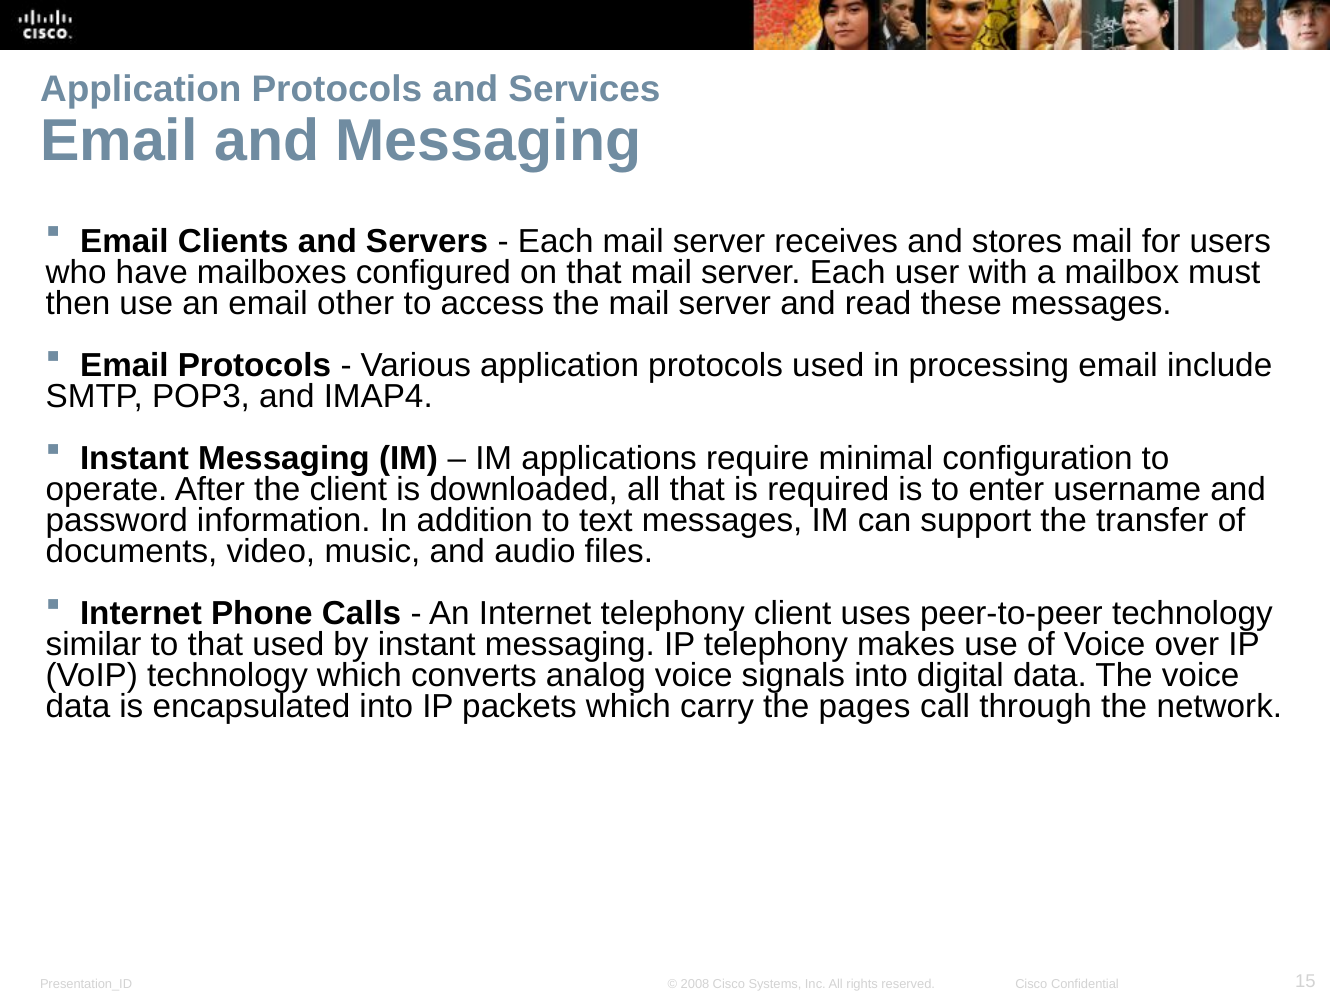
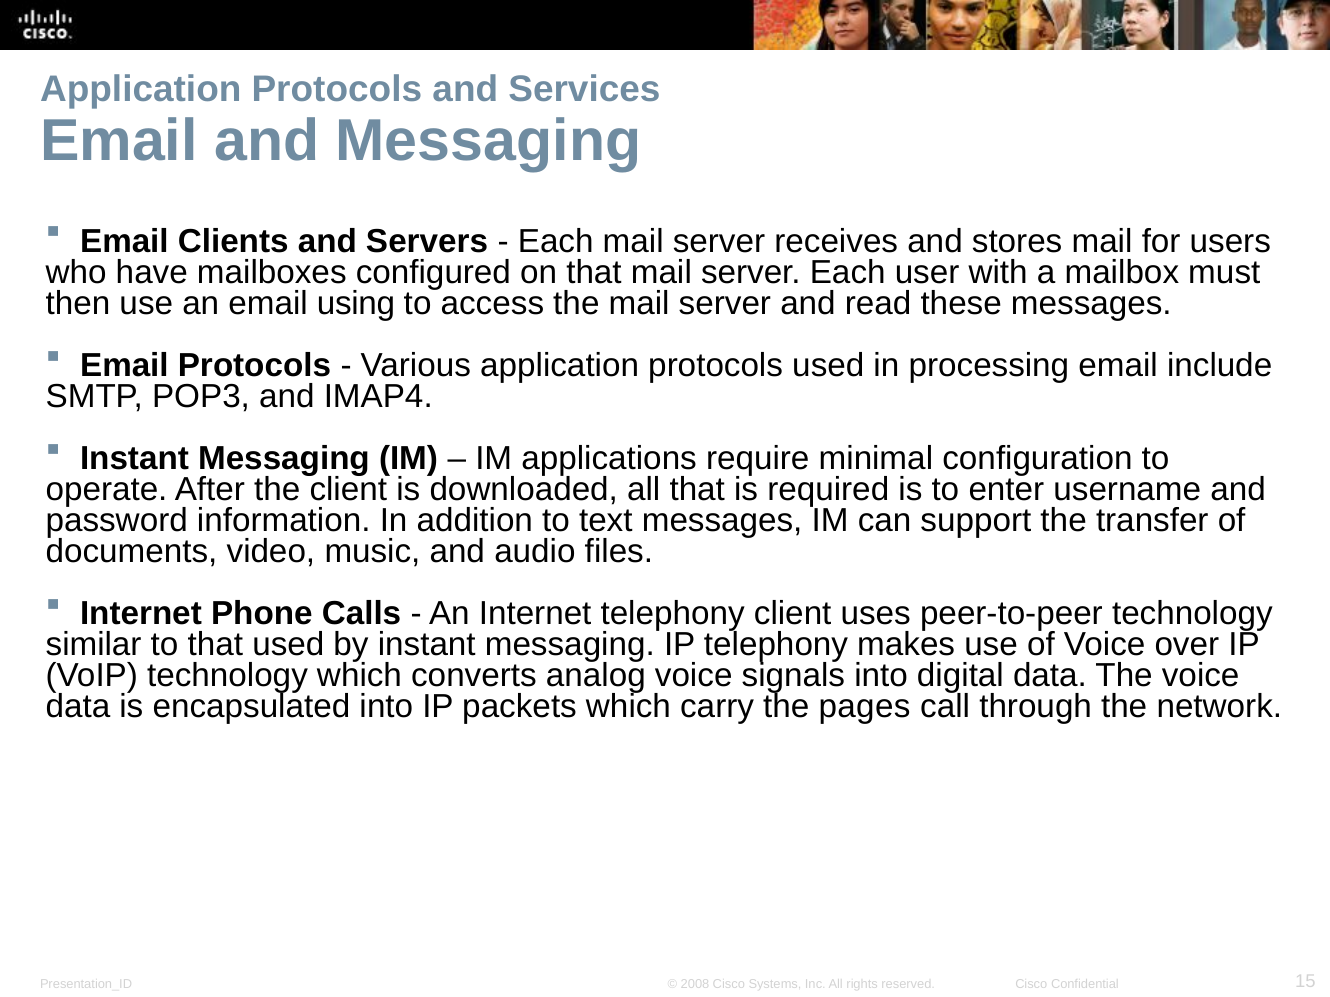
other: other -> using (356, 303)
